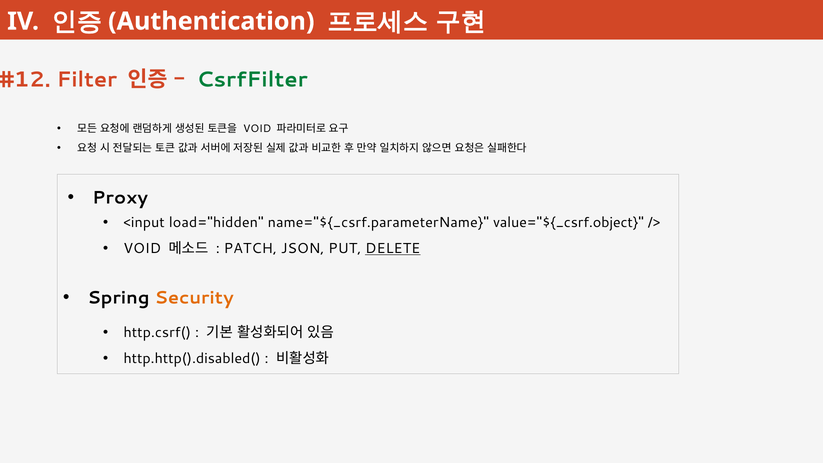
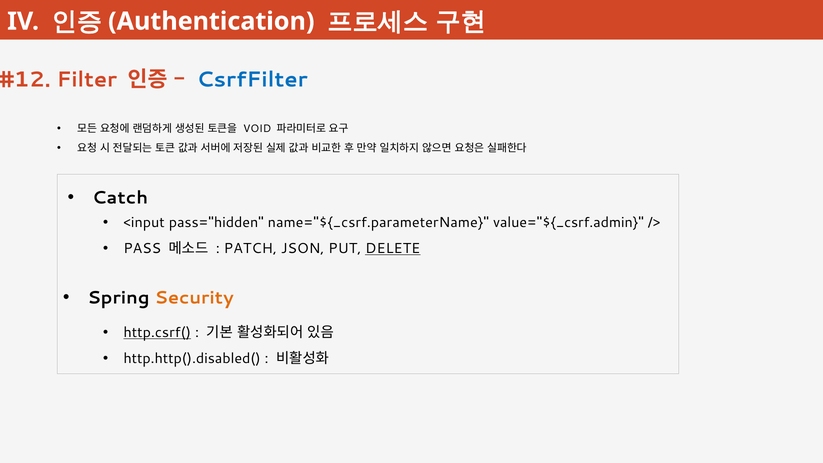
CsrfFilter colour: green -> blue (252, 80)
Proxy: Proxy -> Catch (120, 198)
load="hidden: load="hidden -> pass="hidden (216, 223)
value="${_csrf.object: value="${_csrf.object -> value="${_csrf.admin (568, 223)
VOID: VOID -> PASS (142, 249)
http.csrf( underline: none -> present (157, 333)
